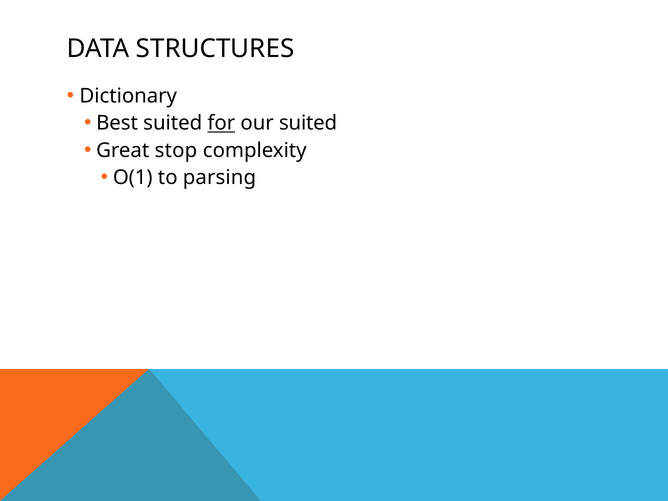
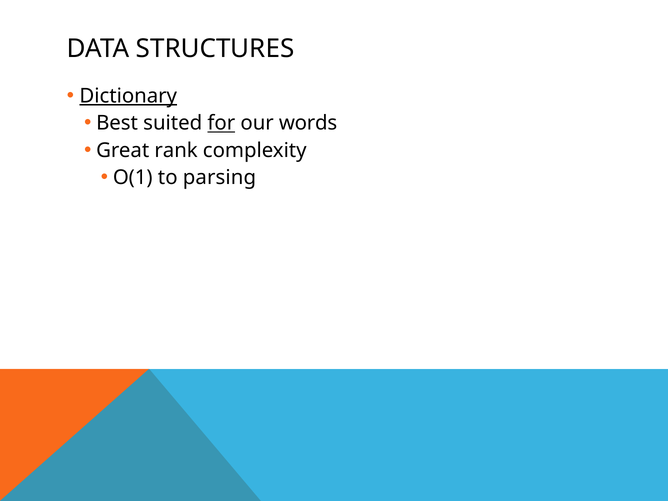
Dictionary underline: none -> present (128, 96)
our suited: suited -> words (308, 123)
stop: stop -> rank (176, 150)
